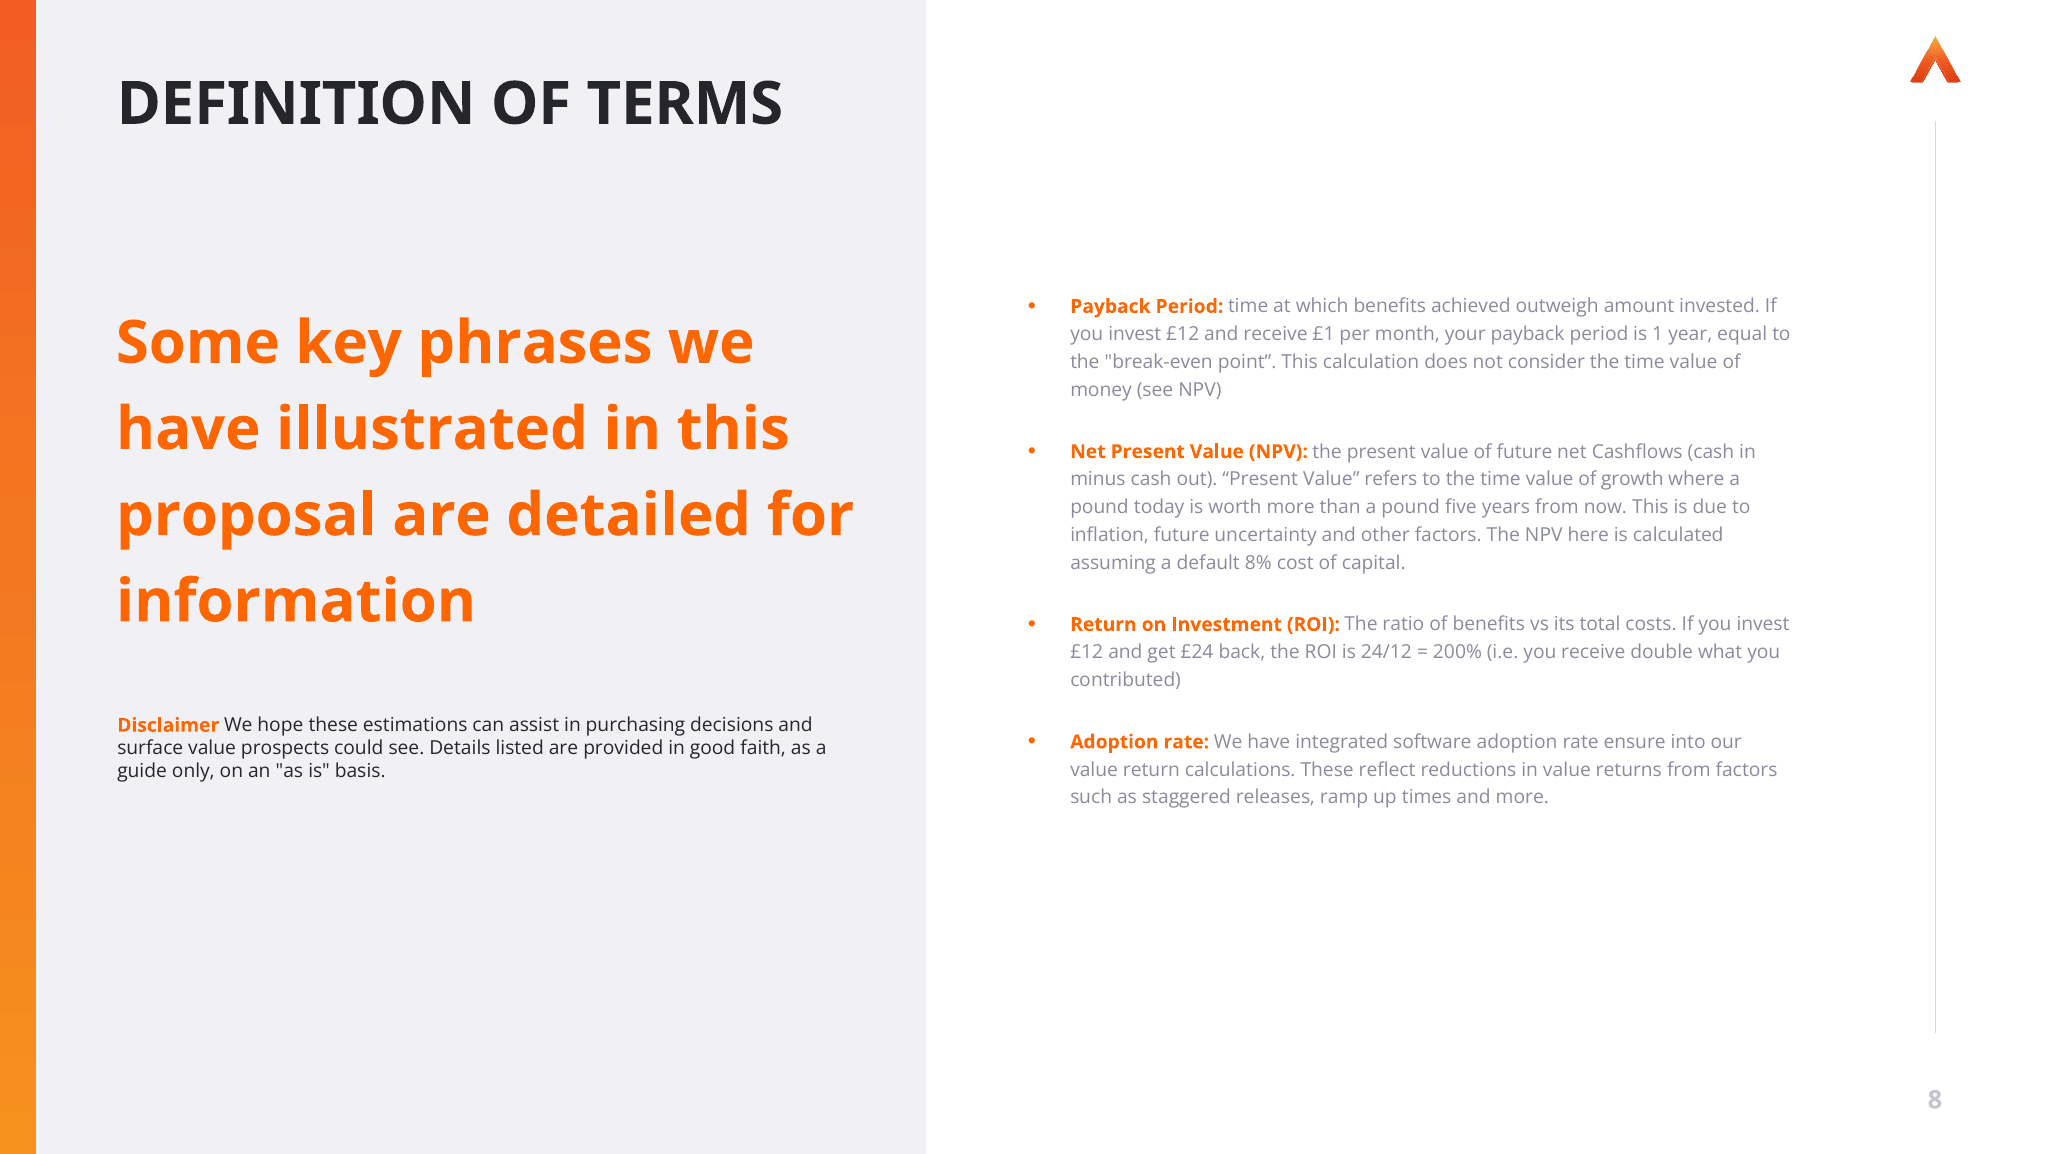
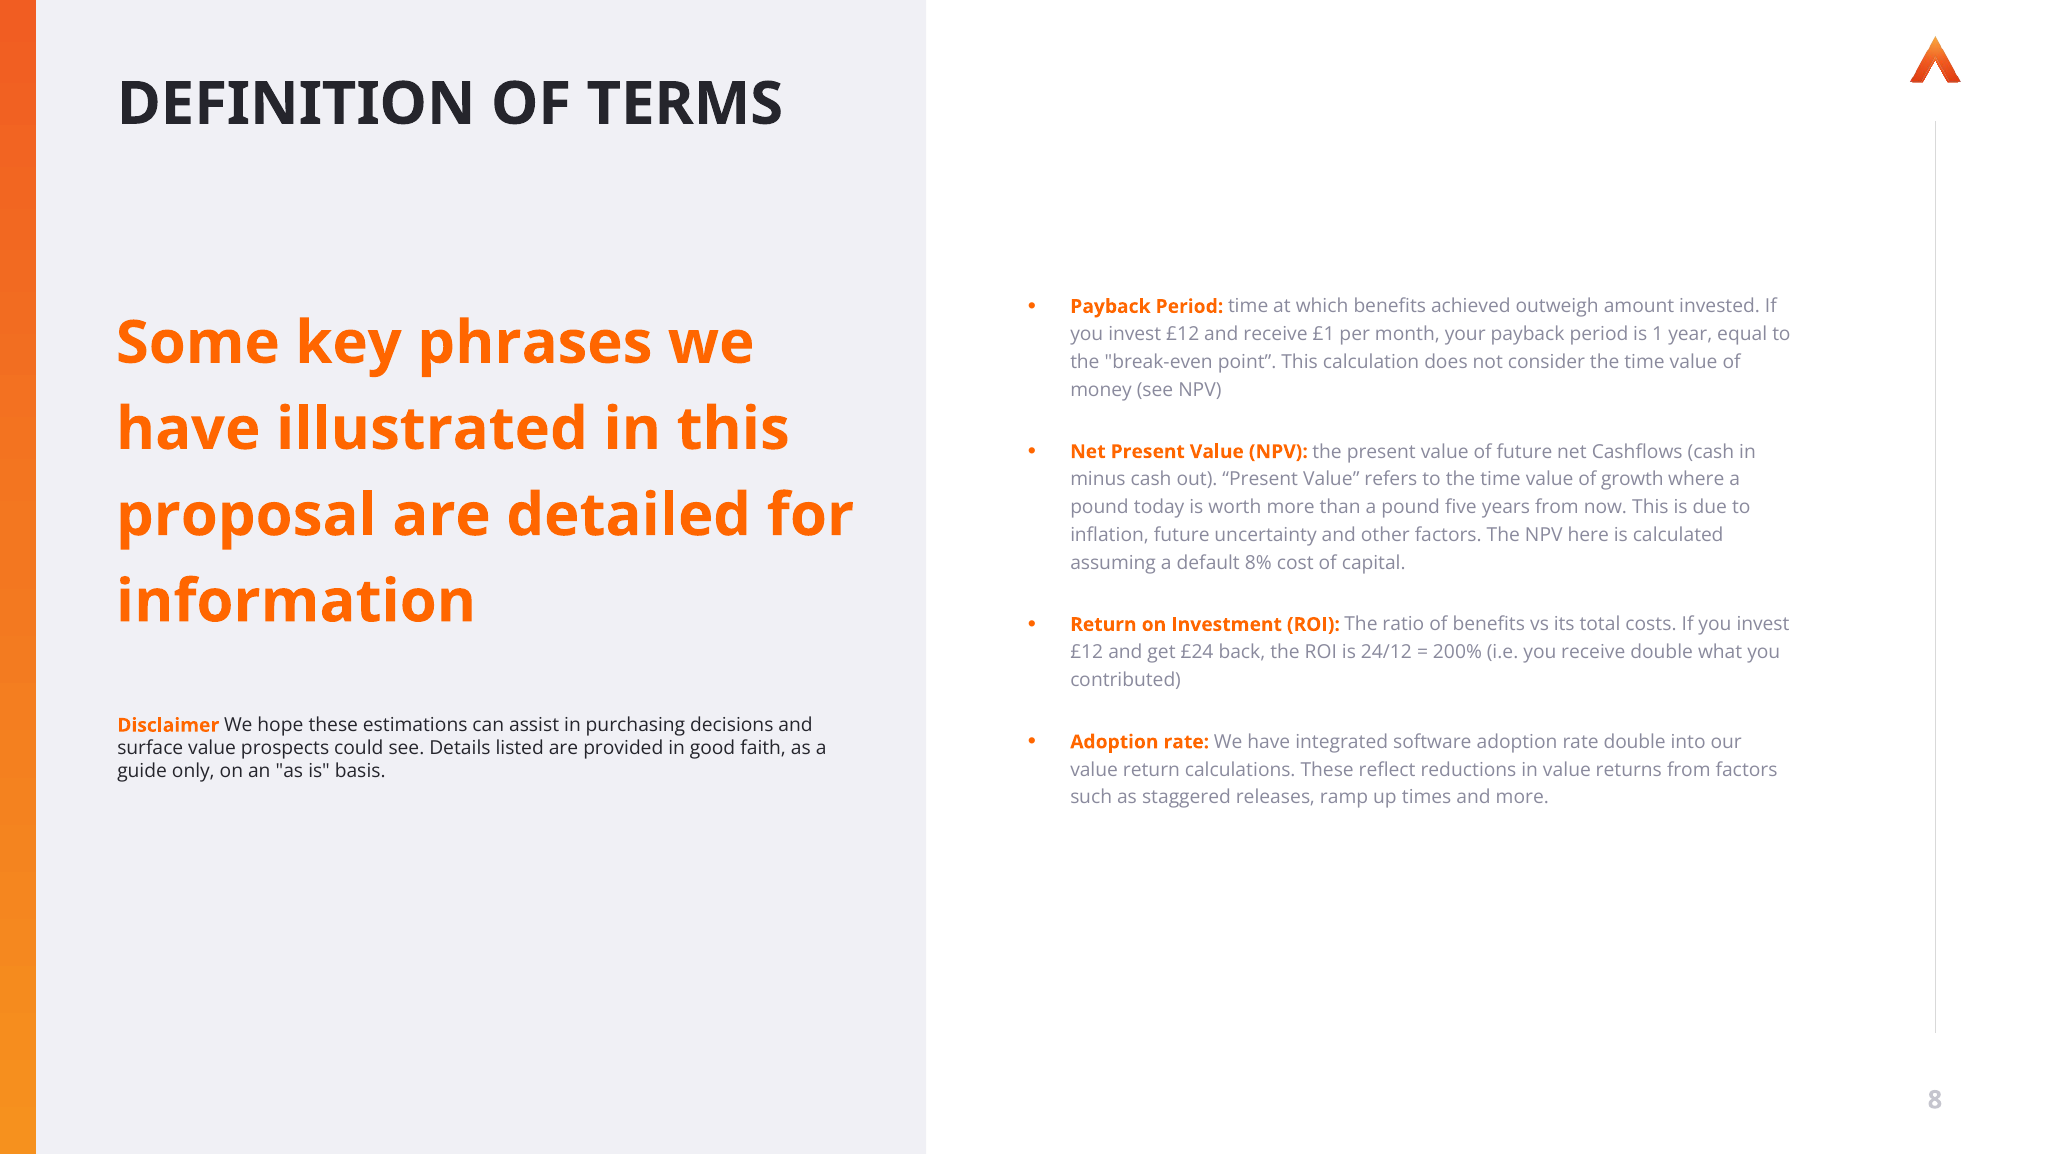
rate ensure: ensure -> double (1635, 742)
